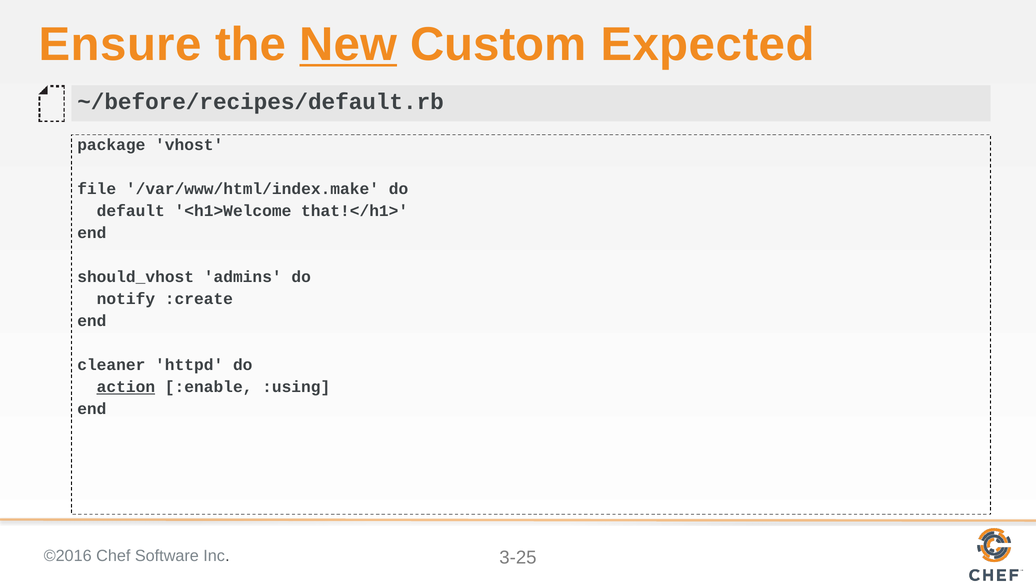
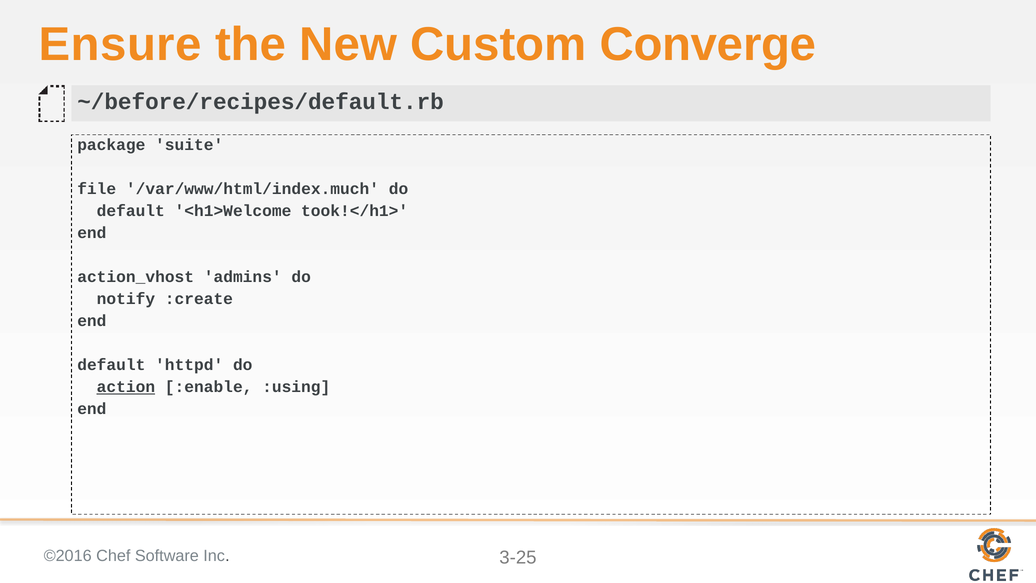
New underline: present -> none (348, 45)
Expected: Expected -> Converge (708, 45)
vhost: vhost -> suite (189, 145)
/var/www/html/index.make: /var/www/html/index.make -> /var/www/html/index.much (252, 189)
that!</h1>: that!</h1> -> took!</h1> (355, 211)
should_vhost: should_vhost -> action_vhost (136, 277)
cleaner: cleaner -> default (111, 365)
